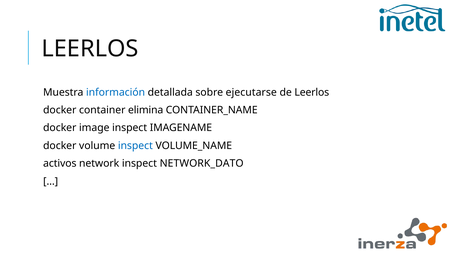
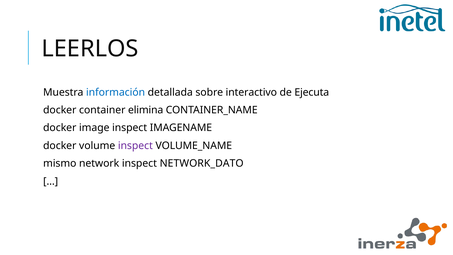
ejecutarse: ejecutarse -> interactivo (251, 92)
de Leerlos: Leerlos -> Ejecuta (312, 92)
inspect colour: blue -> purple (135, 146)
activos: activos -> mismo (60, 163)
